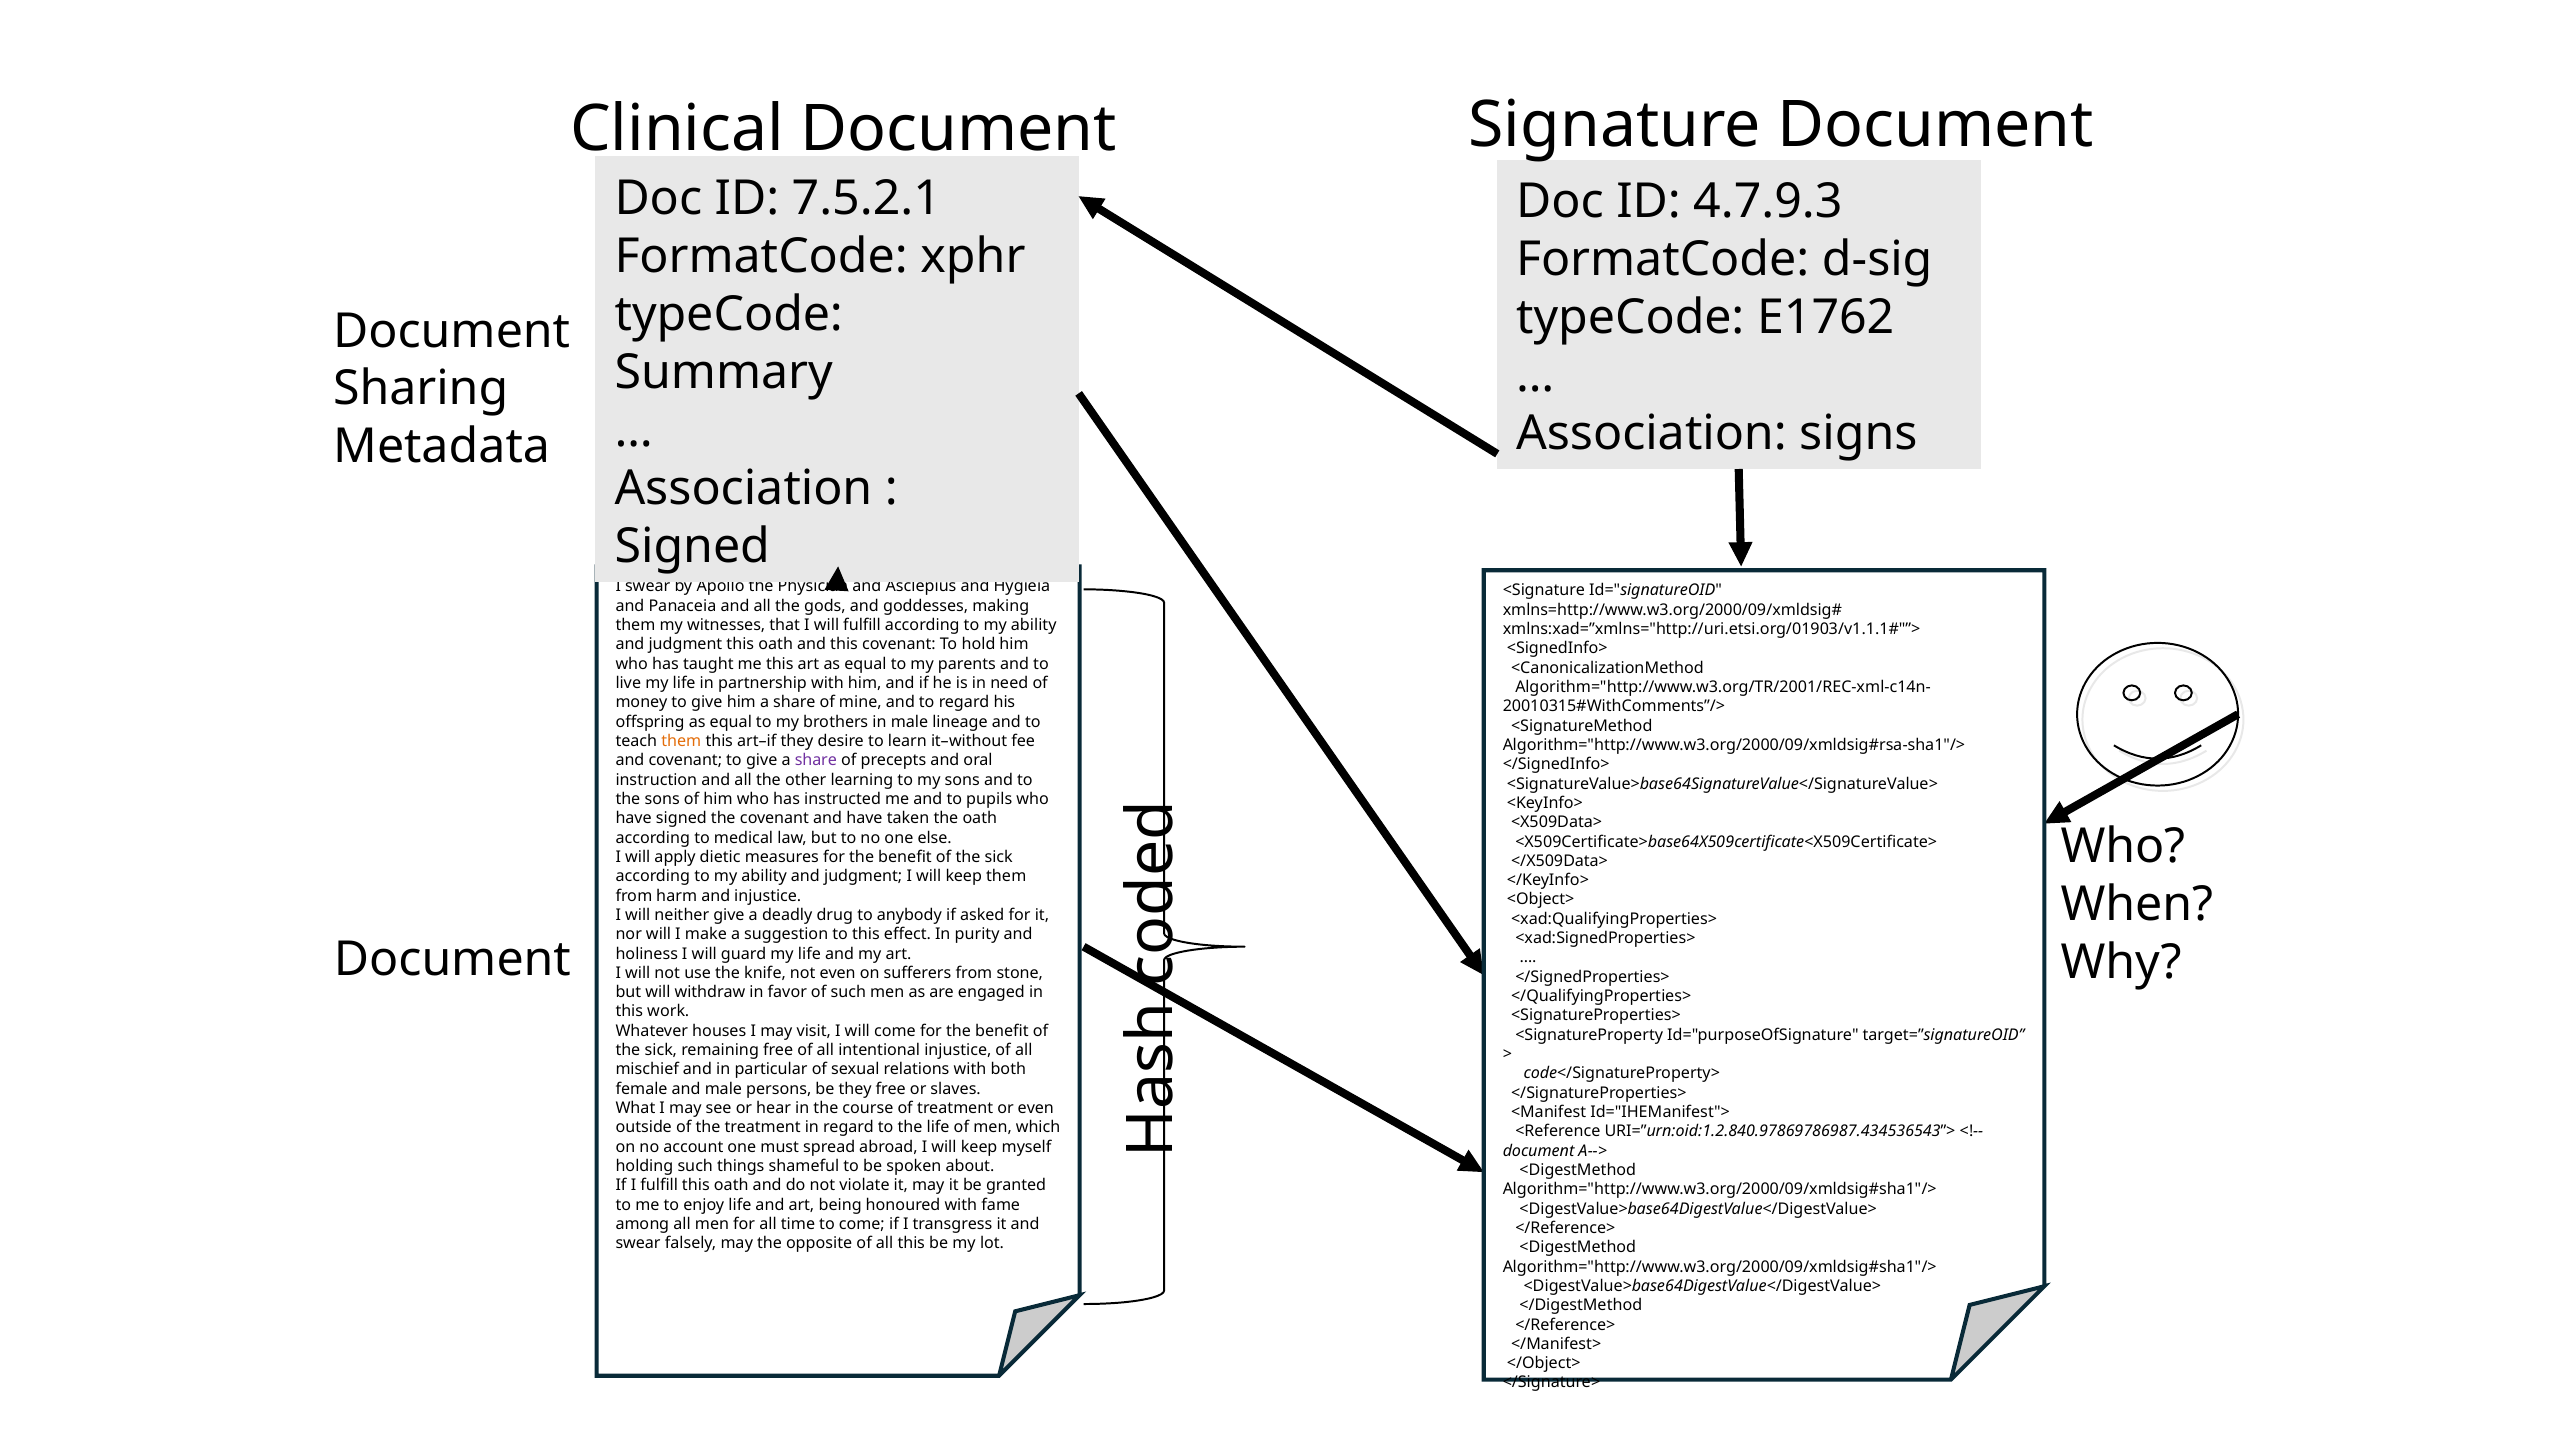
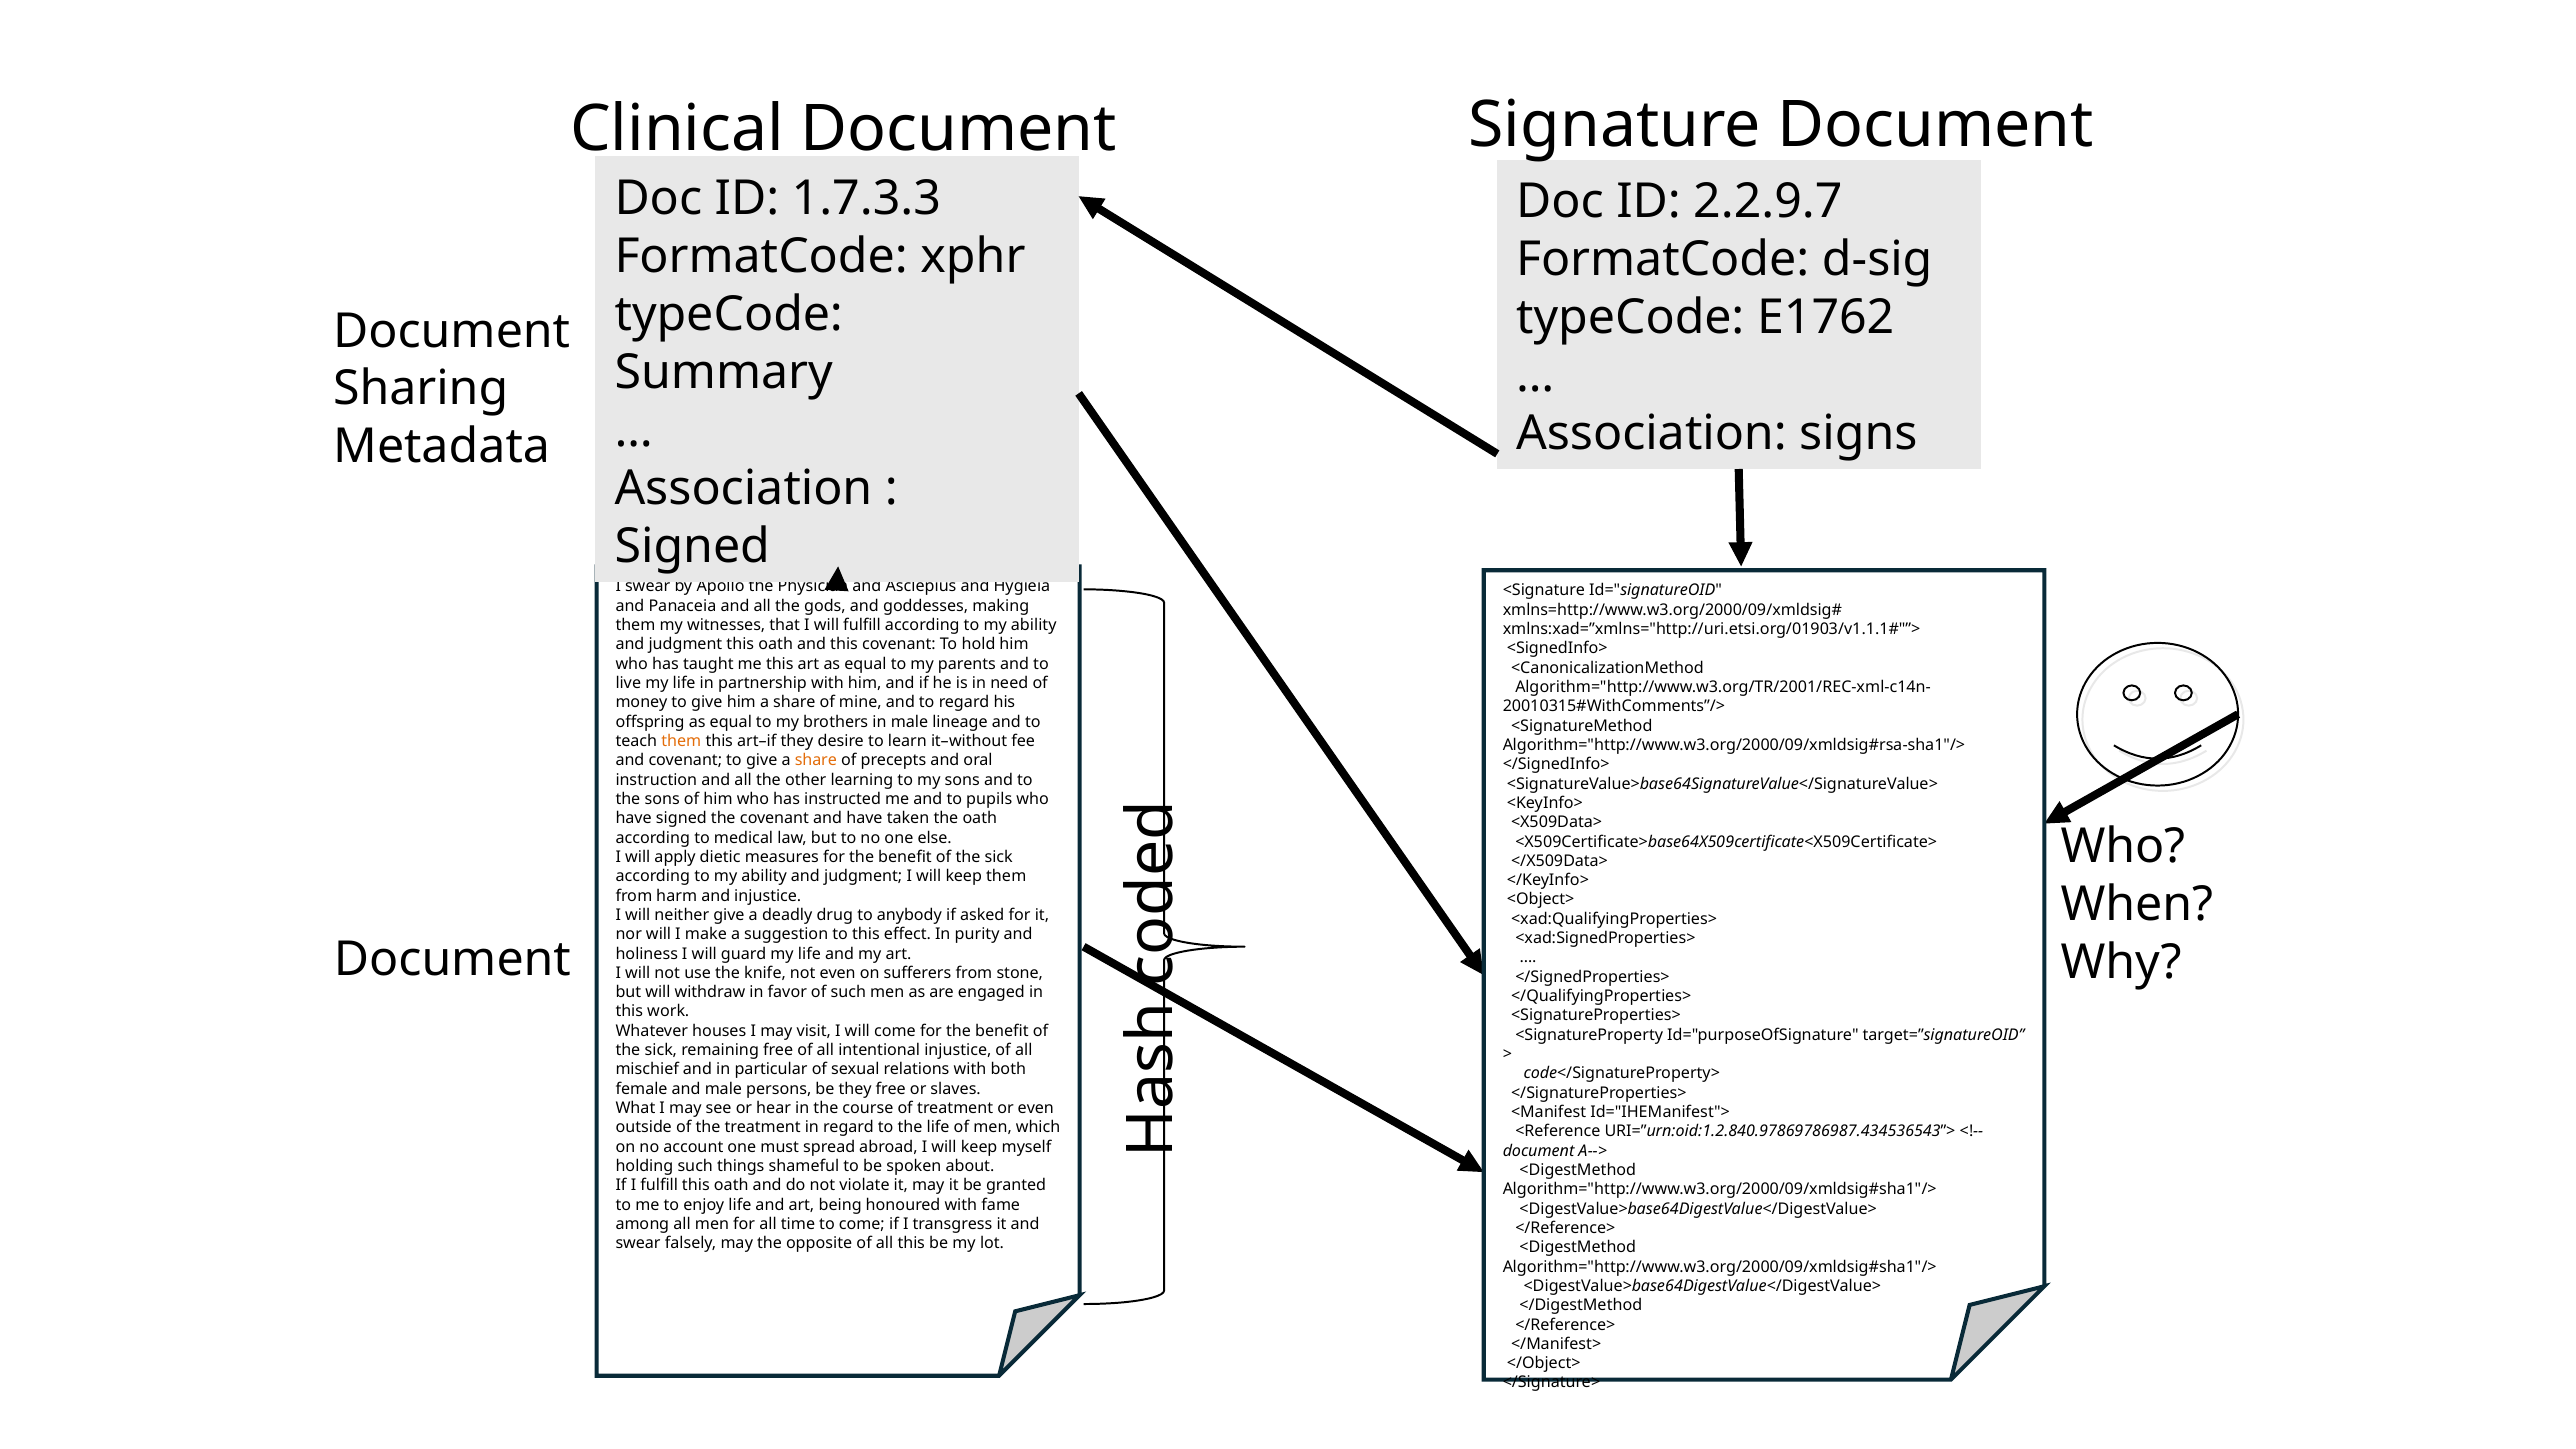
7.5.2.1: 7.5.2.1 -> 1.7.3.3 (866, 199)
4.7.9.3: 4.7.9.3 -> 2.2.9.7 (1768, 202)
share colour: purple -> orange (816, 760)
